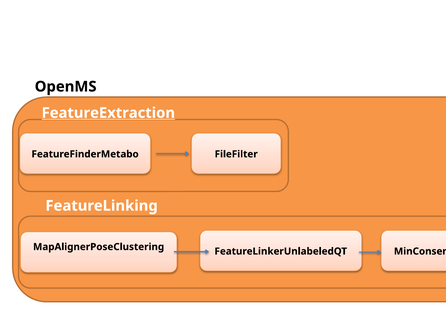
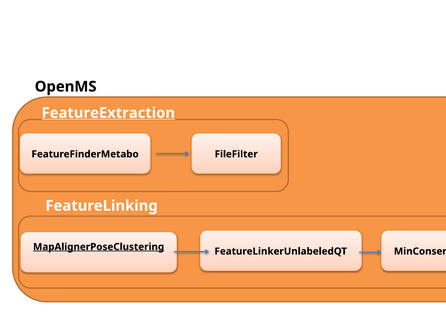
MapAlignerPoseClustering underline: none -> present (99, 246)
